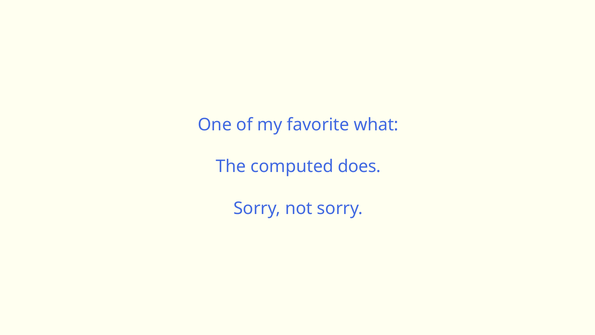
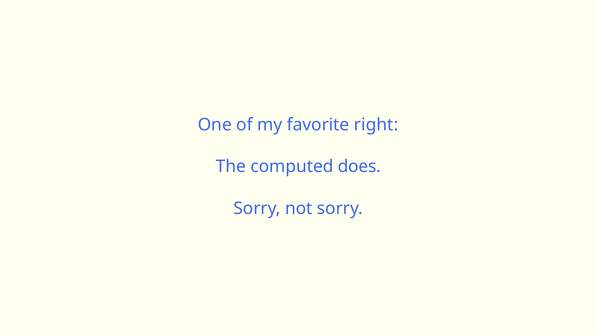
what: what -> right (376, 125)
